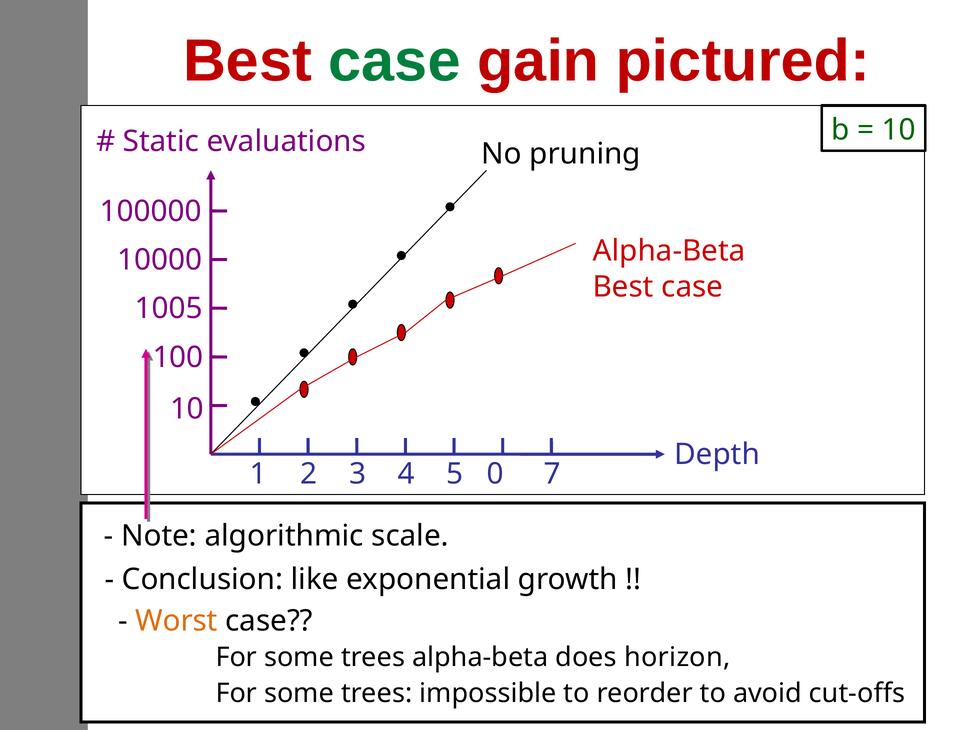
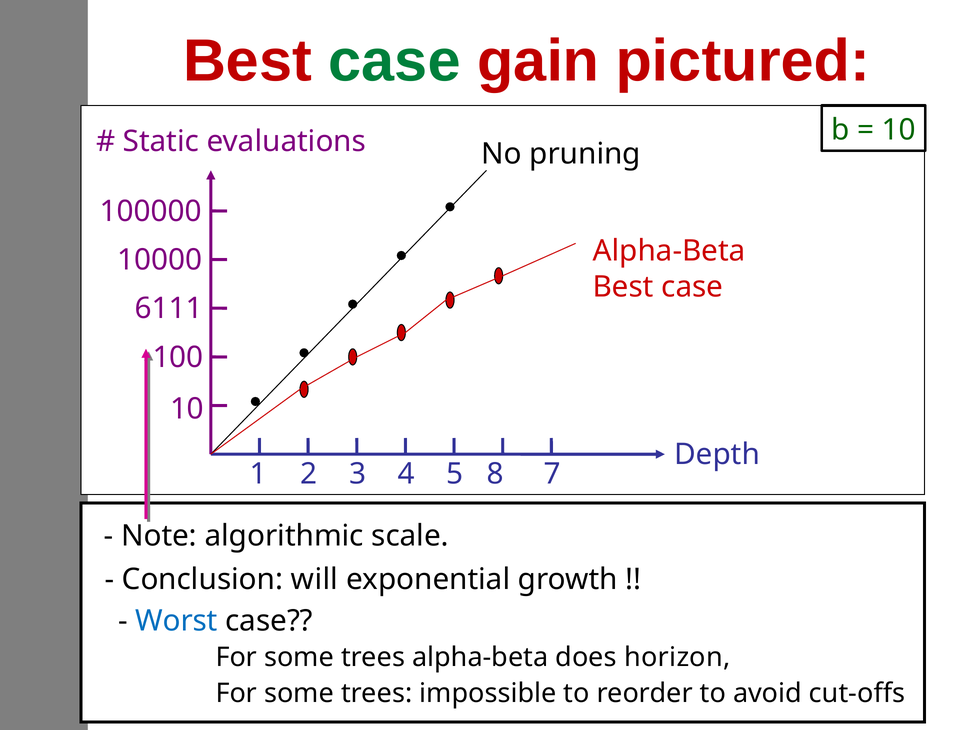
1005: 1005 -> 6111 (169, 308)
0: 0 -> 8 (495, 474)
like: like -> will (315, 579)
Worst colour: orange -> blue (177, 621)
